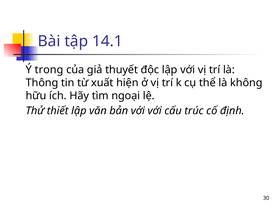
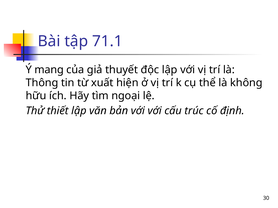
14.1: 14.1 -> 71.1 (107, 41)
trong: trong -> mang (49, 70)
